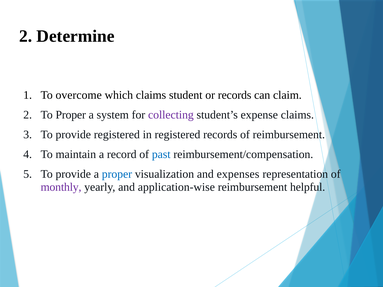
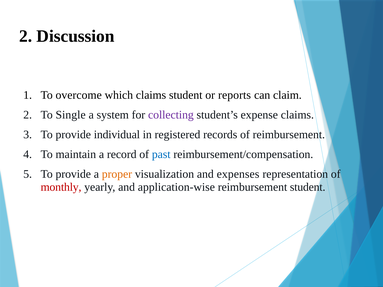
Determine: Determine -> Discussion (76, 36)
or records: records -> reports (235, 95)
To Proper: Proper -> Single (71, 115)
provide registered: registered -> individual (117, 135)
proper colour: blue -> orange (117, 174)
monthly colour: purple -> red (61, 187)
reimbursement helpful: helpful -> student (308, 187)
